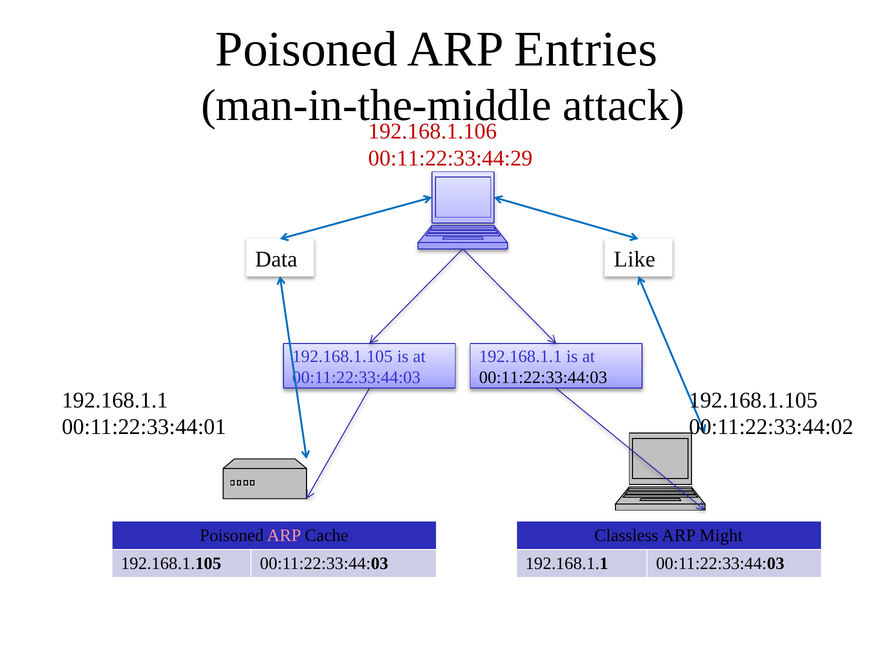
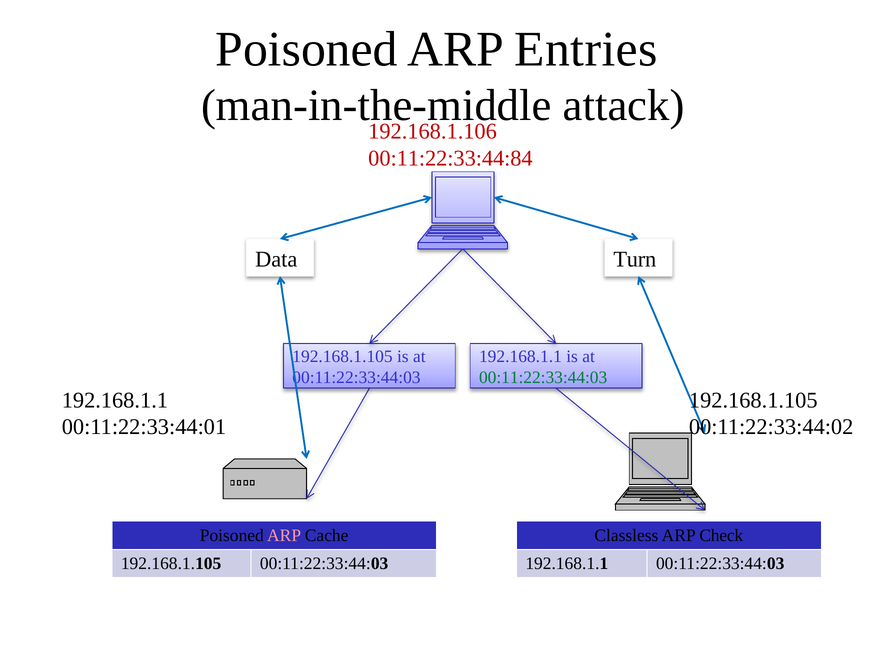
00:11:22:33:44:29: 00:11:22:33:44:29 -> 00:11:22:33:44:84 (450, 158)
Like: Like -> Turn (635, 259)
00:11:22:33:44:03 colour: black -> green (543, 378)
Might: Might -> Check (721, 535)
